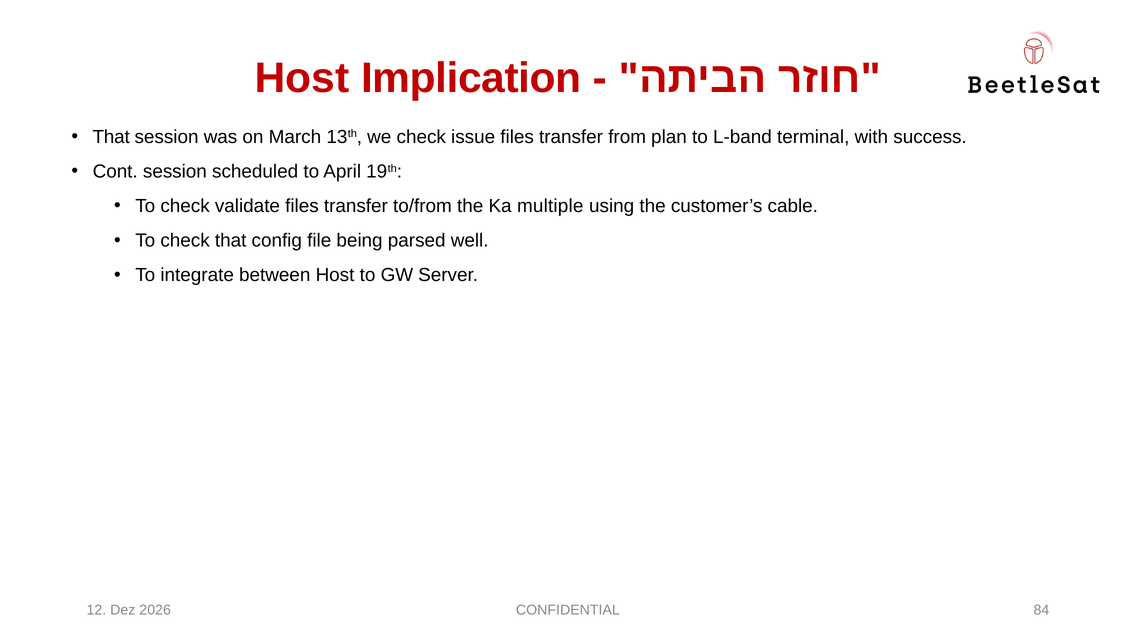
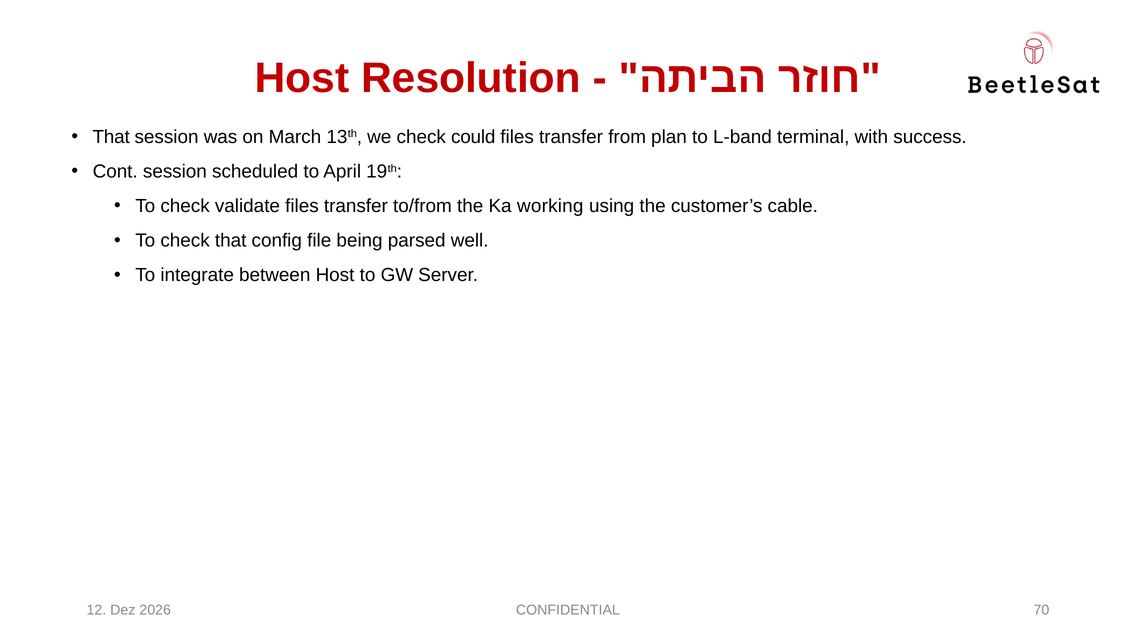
Implication: Implication -> Resolution (471, 78)
issue: issue -> could (473, 137)
multiple: multiple -> working (550, 206)
84: 84 -> 70 (1041, 610)
